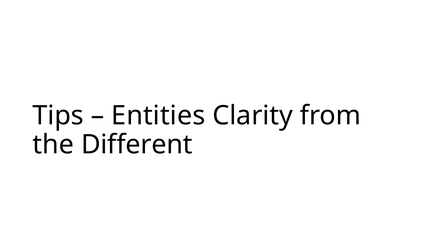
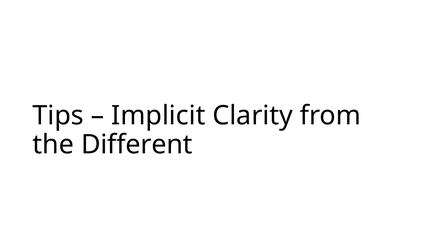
Entities: Entities -> Implicit (158, 116)
